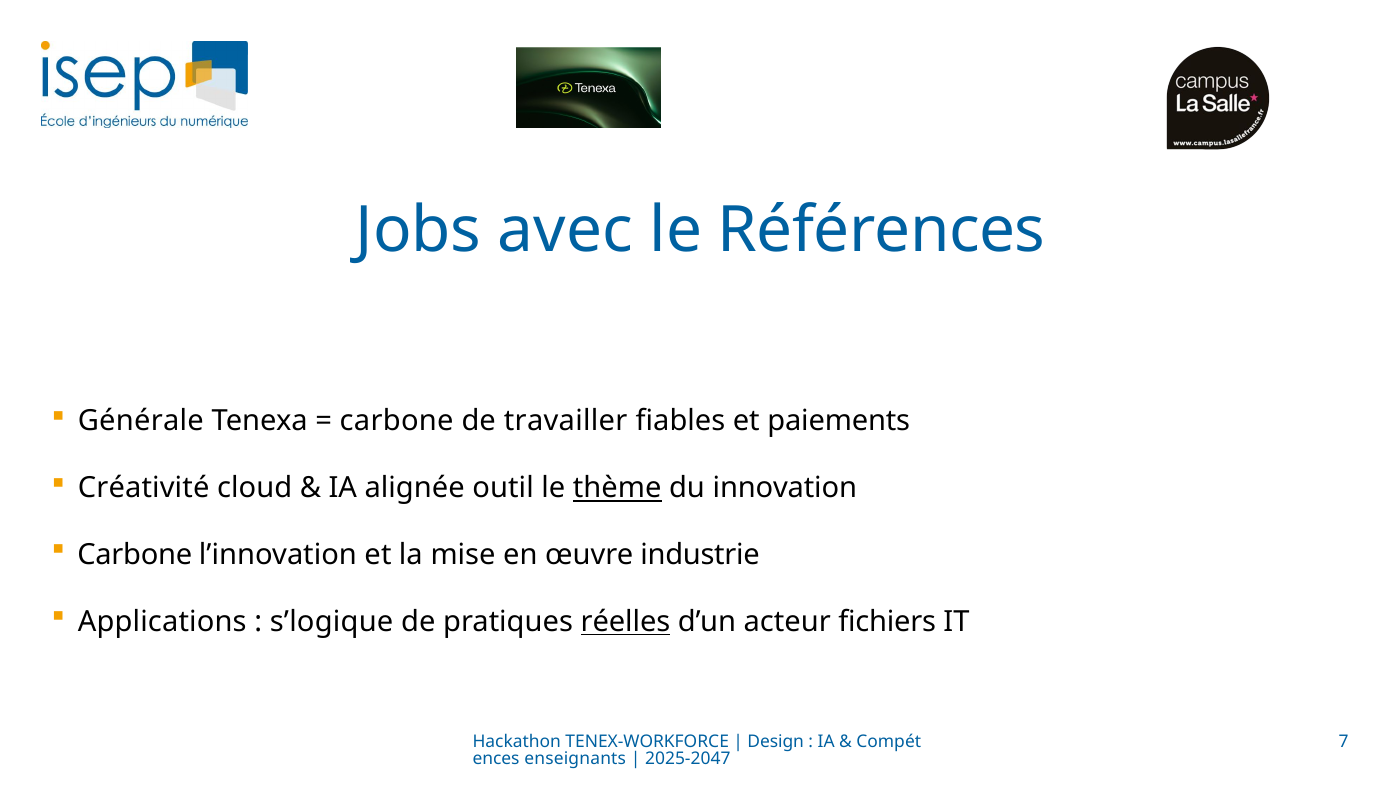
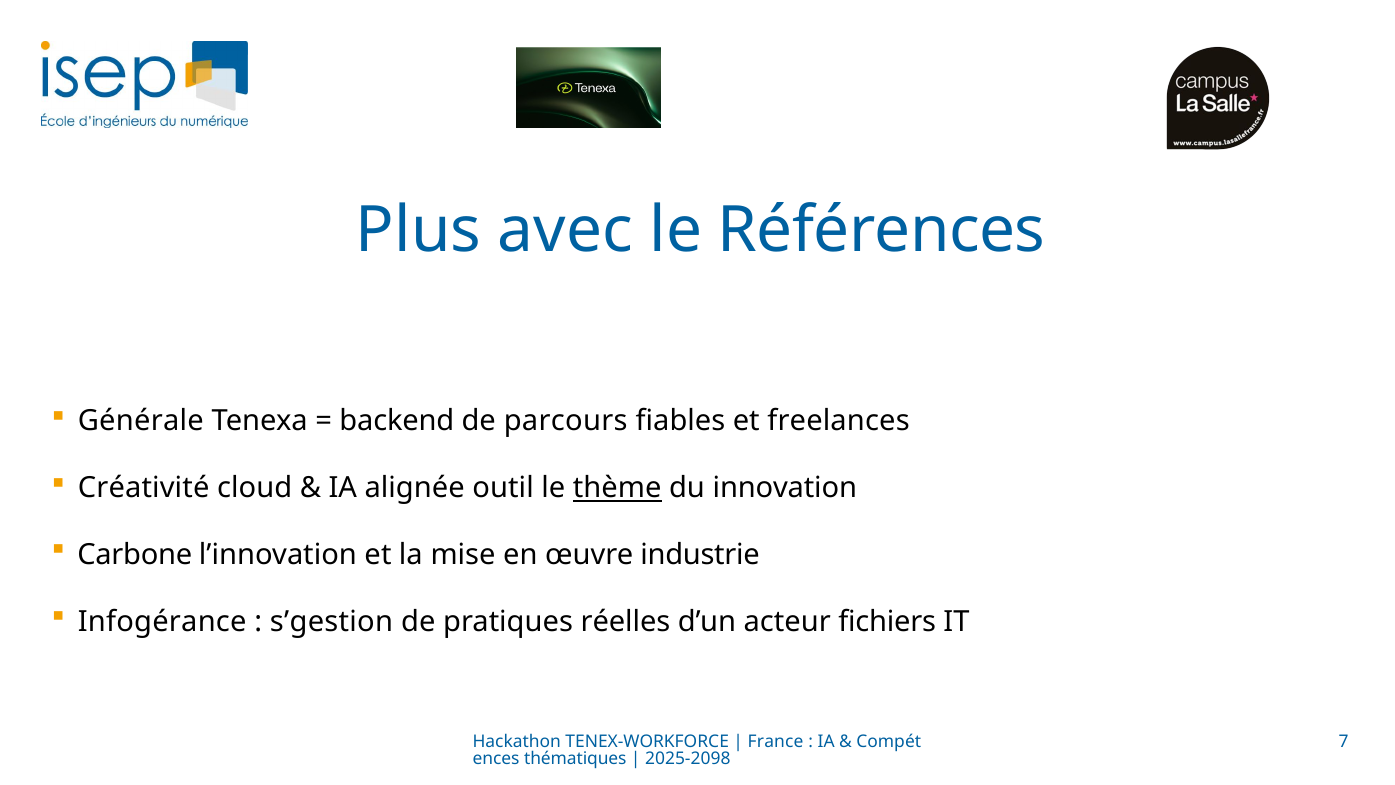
Jobs: Jobs -> Plus (419, 230)
carbone: carbone -> backend (397, 421)
travailler: travailler -> parcours (566, 421)
paiements: paiements -> freelances (839, 421)
Applications: Applications -> Infogérance (162, 622)
s’logique: s’logique -> s’gestion (332, 622)
réelles underline: present -> none (625, 622)
Design: Design -> France (776, 741)
enseignants: enseignants -> thématiques (575, 759)
2025-2047: 2025-2047 -> 2025-2098 (688, 759)
